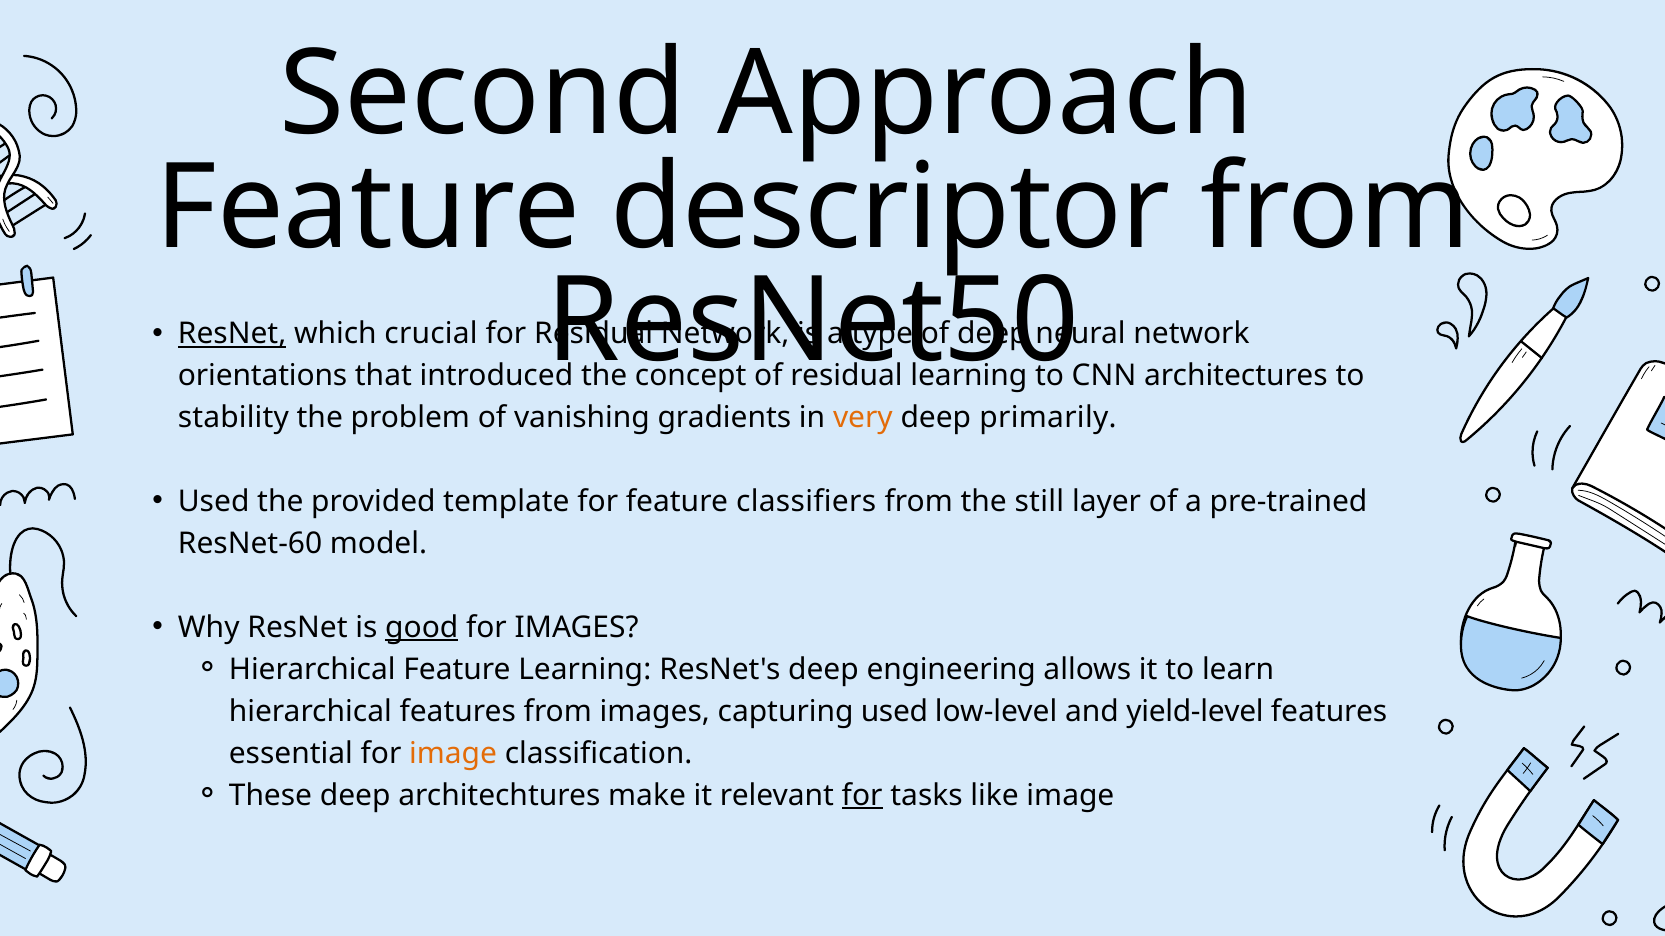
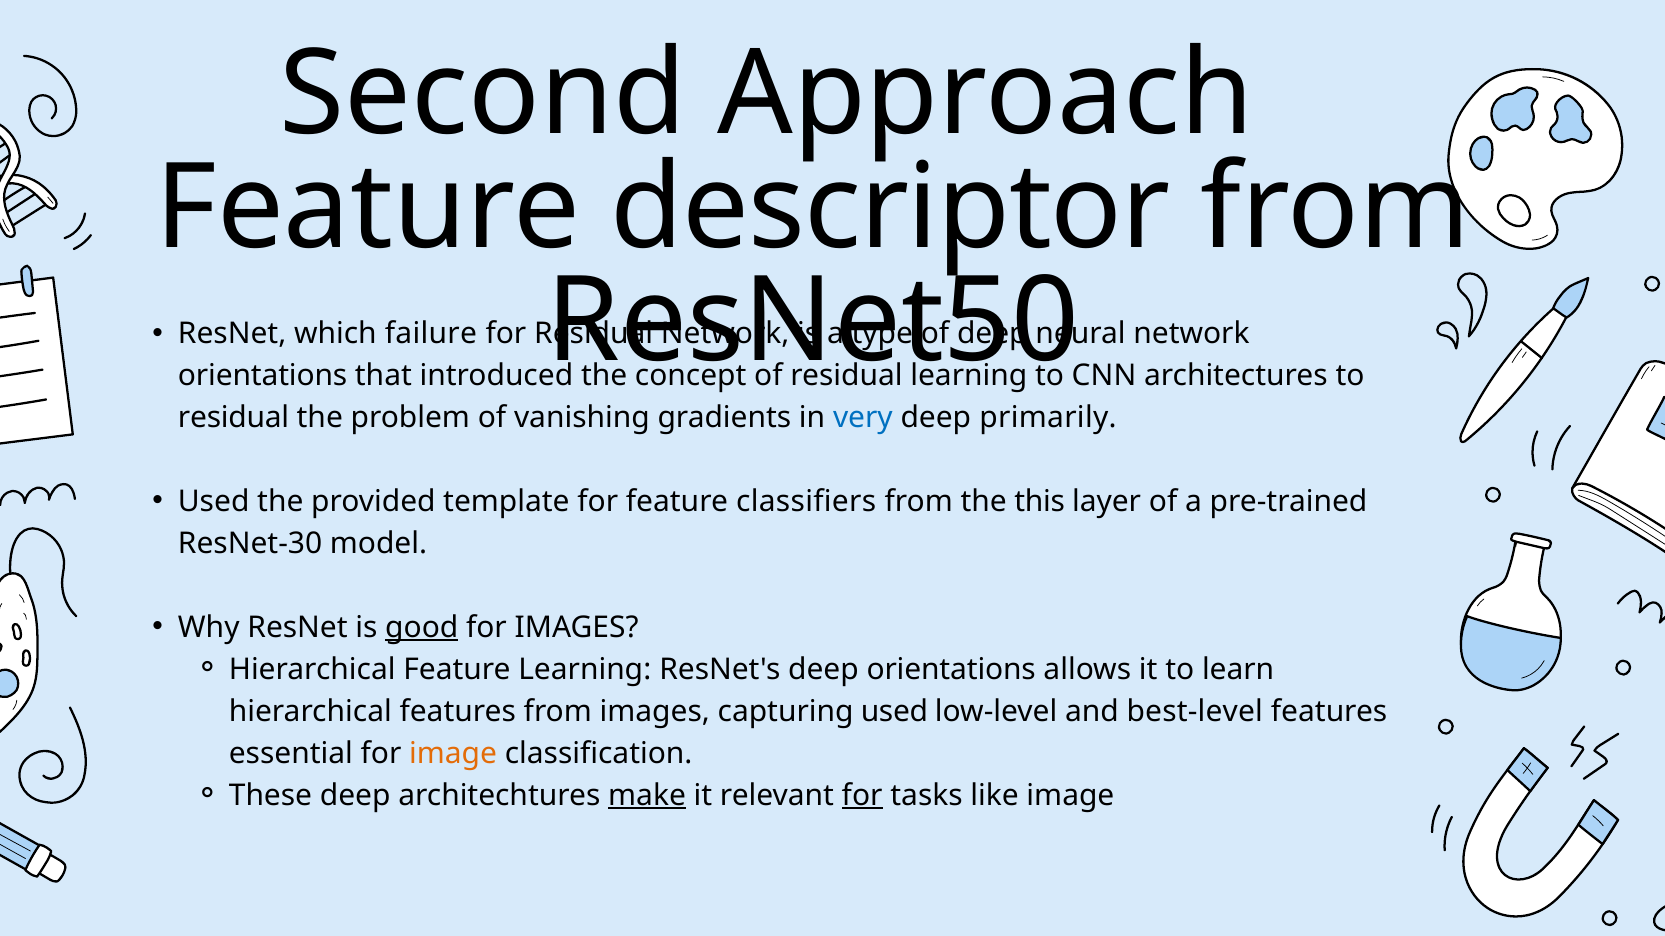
ResNet underline: present -> none (232, 334)
crucial: crucial -> failure (431, 334)
stability: stability -> residual (234, 418)
very colour: orange -> blue (863, 418)
still: still -> this (1040, 502)
ResNet-60: ResNet-60 -> ResNet-30 (250, 544)
deep engineering: engineering -> orientations (951, 670)
yield-level: yield-level -> best-level (1195, 712)
make underline: none -> present (647, 796)
